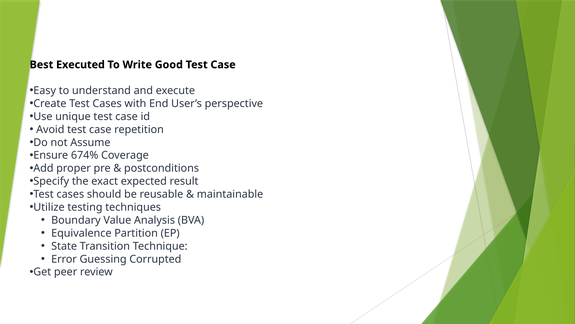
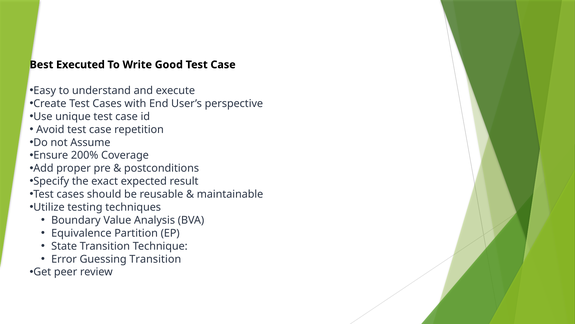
674%: 674% -> 200% (85, 155)
Guessing Corrupted: Corrupted -> Transition (155, 259)
